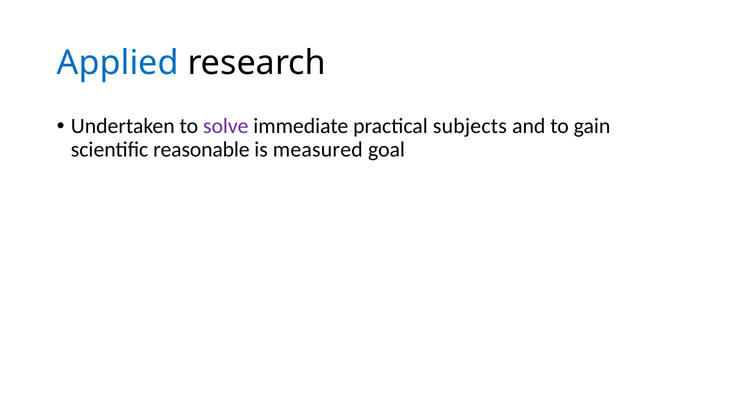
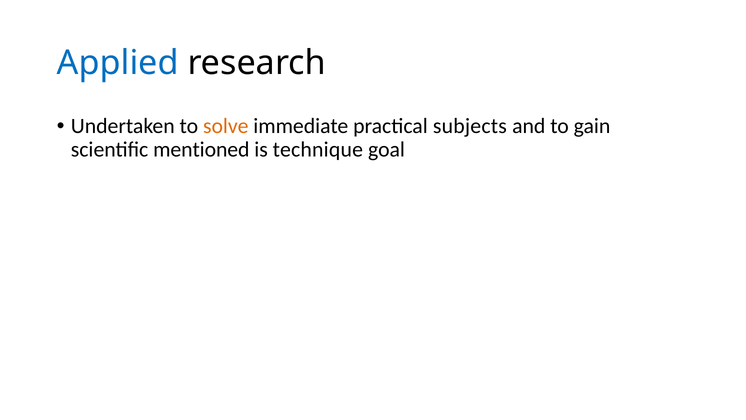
solve colour: purple -> orange (226, 126)
reasonable: reasonable -> mentioned (201, 150)
measured: measured -> technique (318, 150)
